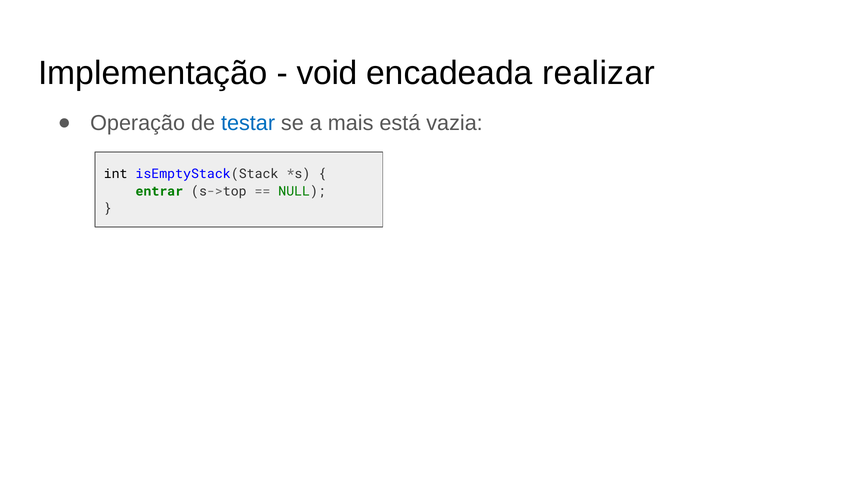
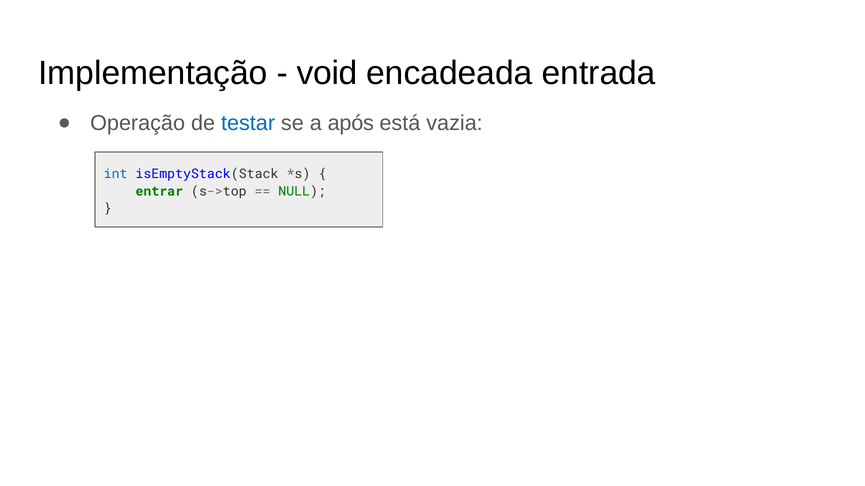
realizar: realizar -> entrada (599, 73)
mais: mais -> após (351, 123)
int colour: black -> blue (116, 174)
